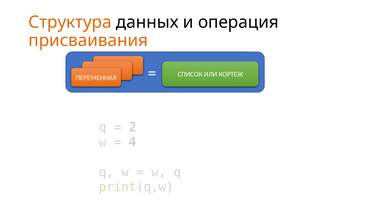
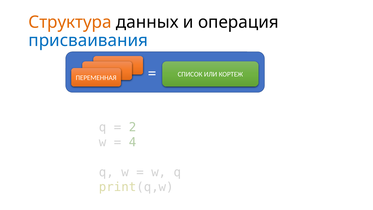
присваивания colour: orange -> blue (88, 41)
